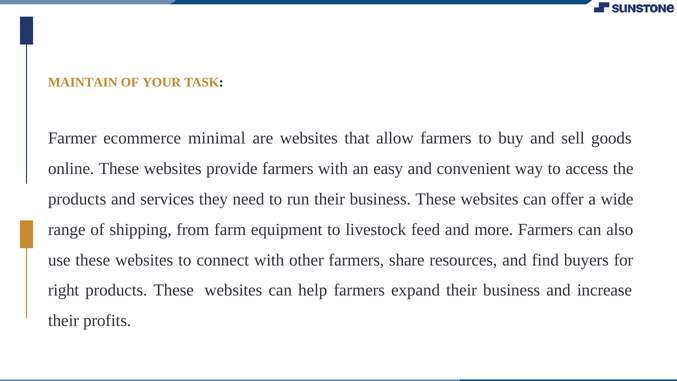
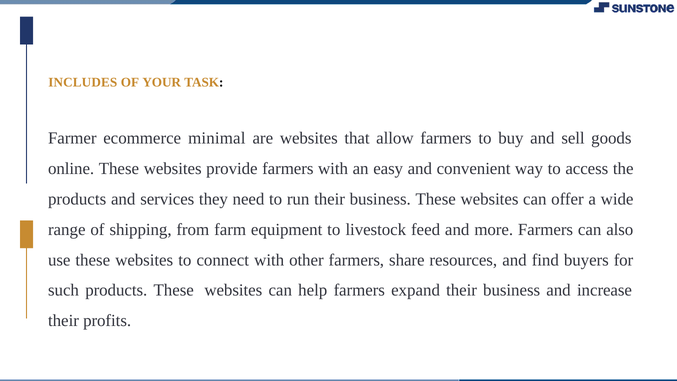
MAINTAIN: MAINTAIN -> INCLUDES (83, 82)
right: right -> such (63, 290)
